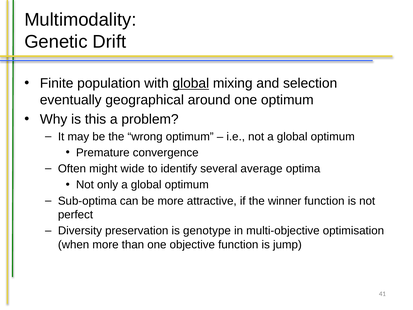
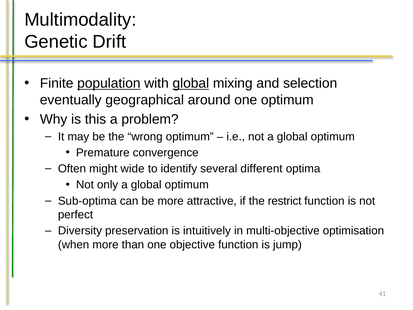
population underline: none -> present (109, 83)
average: average -> different (262, 169)
winner: winner -> restrict (285, 201)
genotype: genotype -> intuitively (207, 231)
